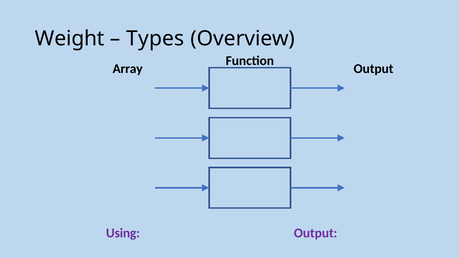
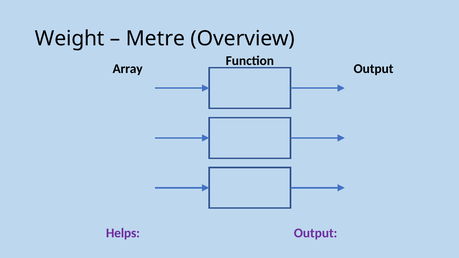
Types: Types -> Metre (155, 39)
Using: Using -> Helps (123, 233)
